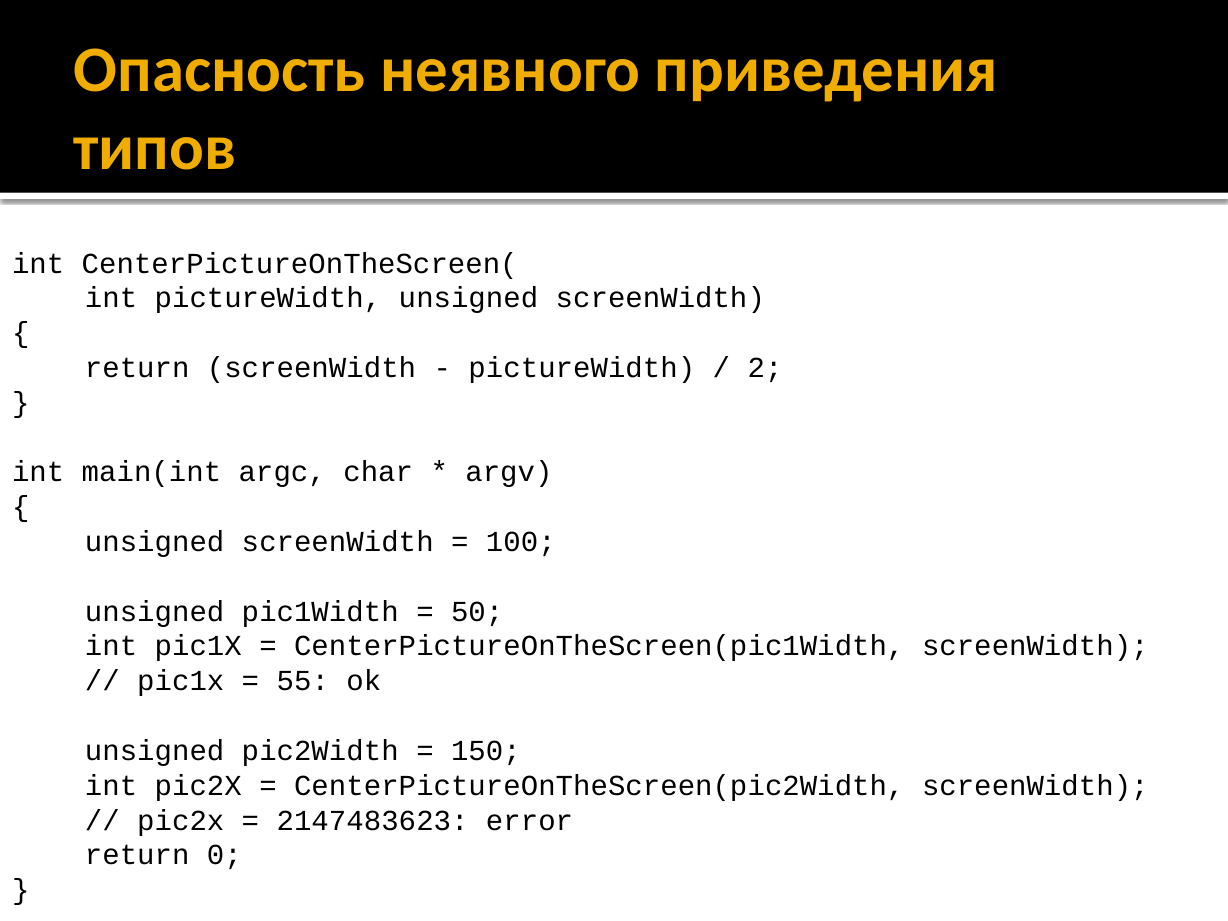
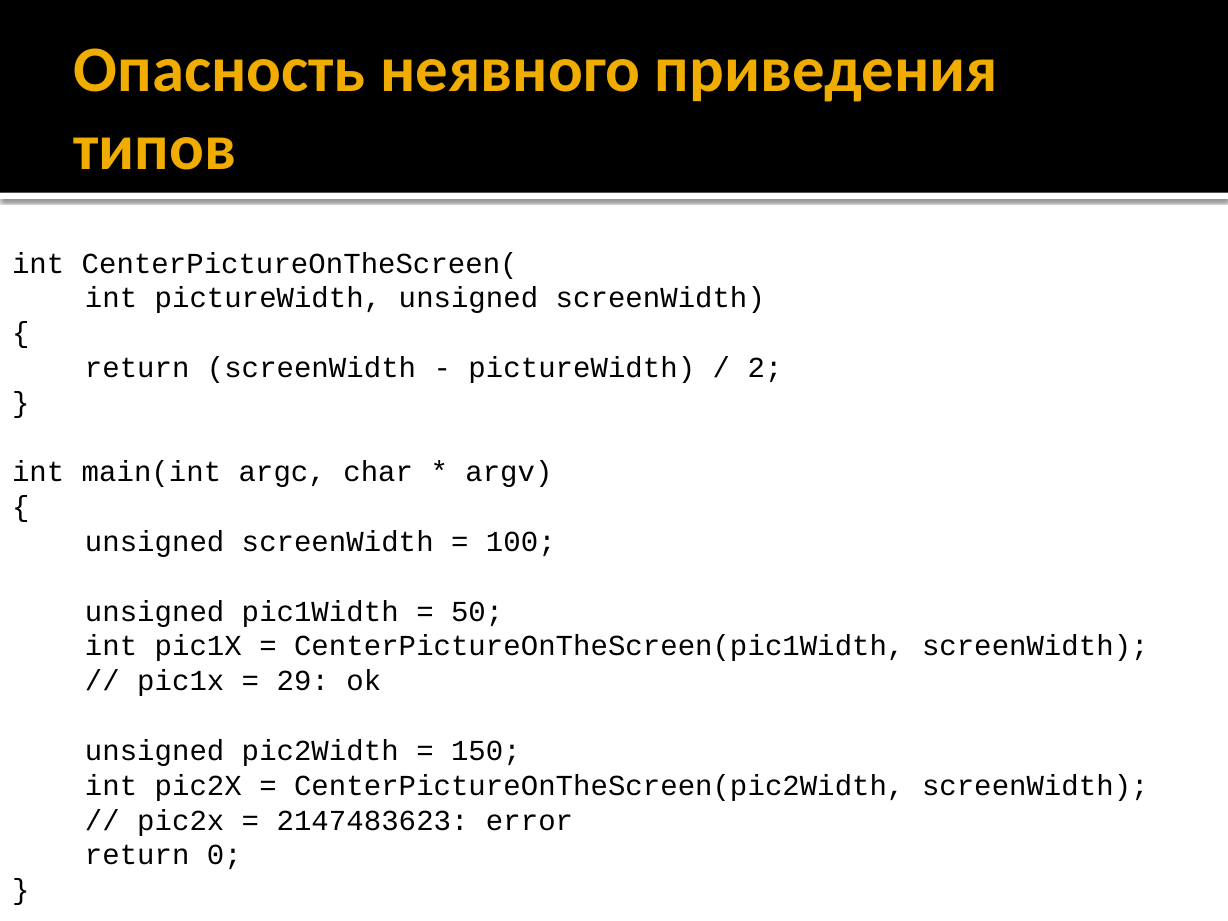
55: 55 -> 29 (303, 681)
